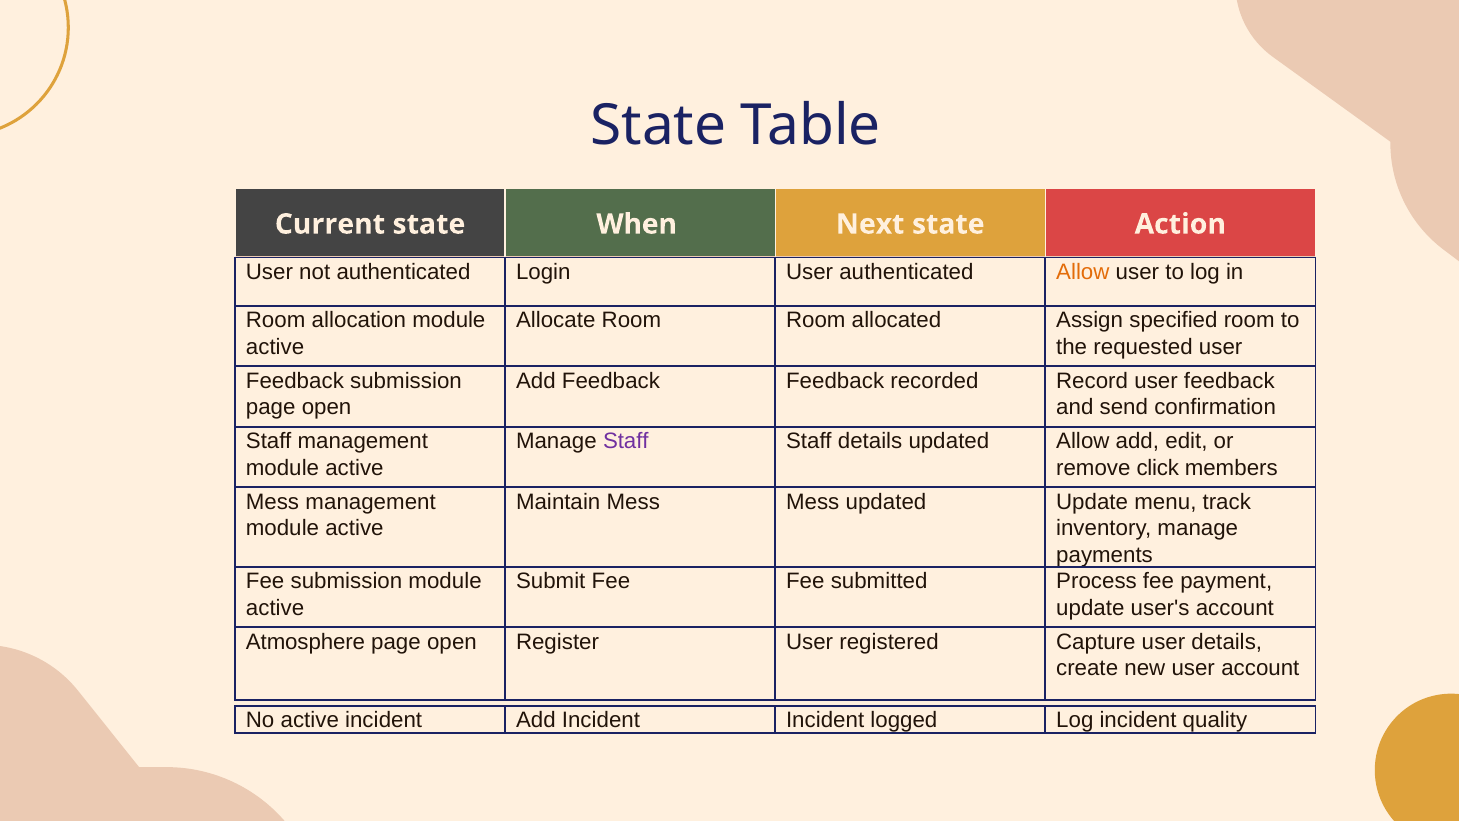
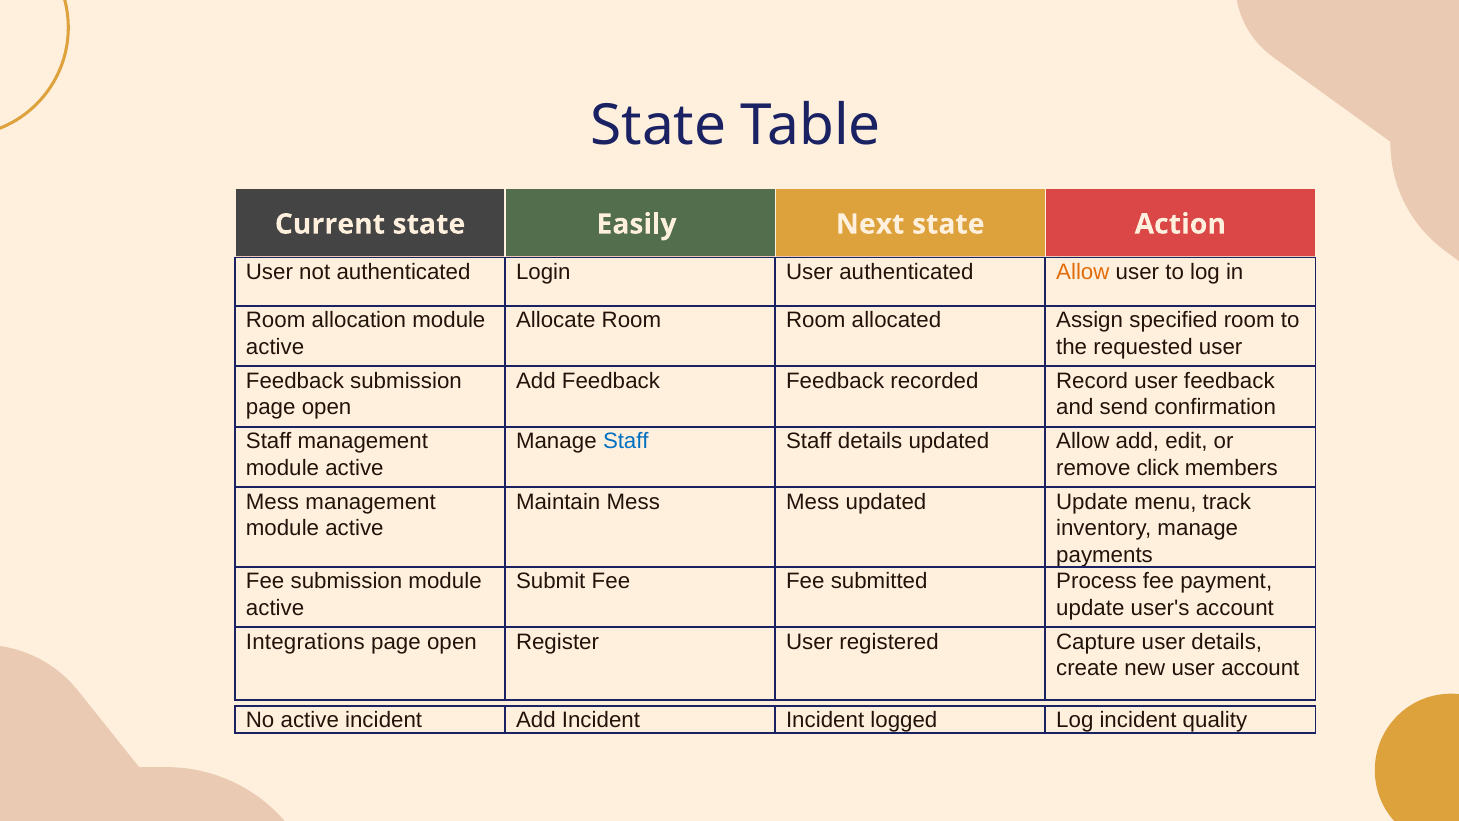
When: When -> Easily (637, 224)
Staff colour: purple -> blue (626, 441)
Atmosphere: Atmosphere -> Integrations (305, 642)
